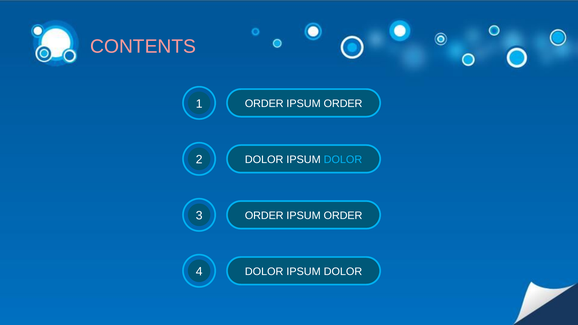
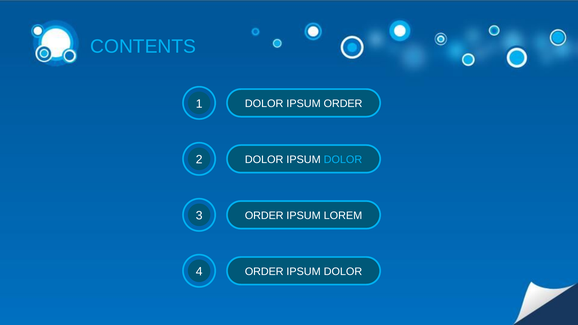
CONTENTS colour: pink -> light blue (143, 46)
1 ORDER: ORDER -> DOLOR (264, 104)
ORDER: ORDER -> LOREM (343, 216)
4 DOLOR: DOLOR -> ORDER (264, 272)
